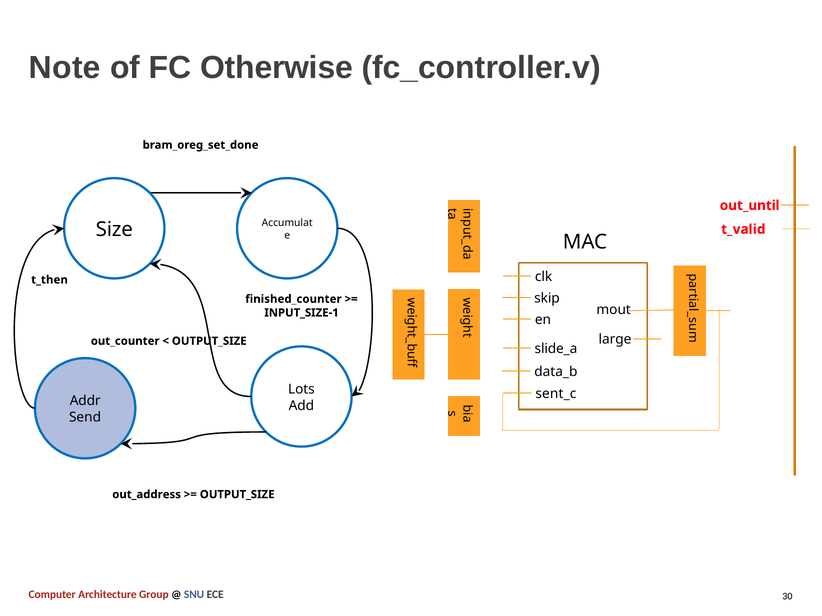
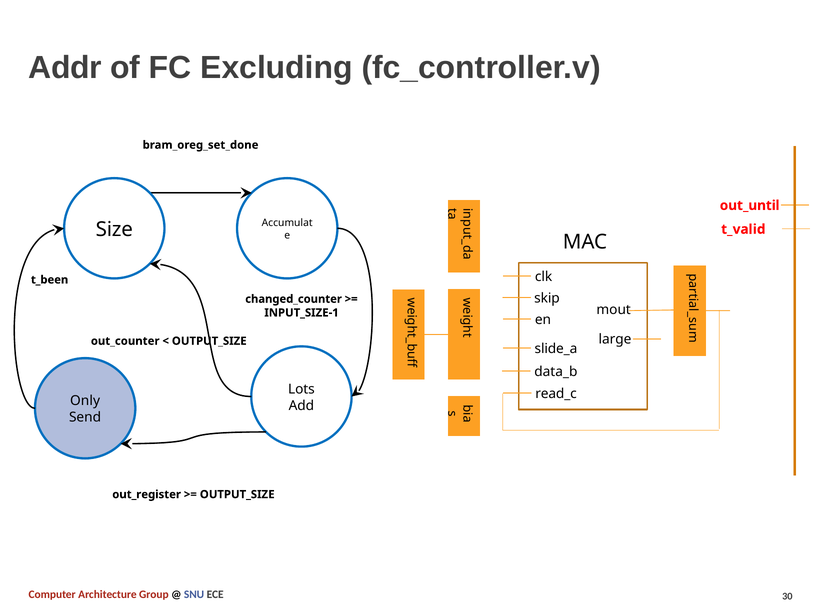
Note: Note -> Addr (65, 68)
Otherwise: Otherwise -> Excluding (276, 68)
t_then: t_then -> t_been (50, 280)
finished_counter: finished_counter -> changed_counter (294, 299)
sent_c: sent_c -> read_c (556, 394)
Addr: Addr -> Only (85, 401)
out_address: out_address -> out_register (147, 495)
